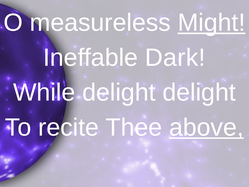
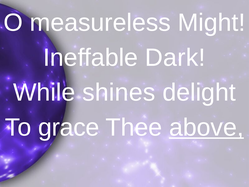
Might underline: present -> none (212, 23)
While delight: delight -> shines (119, 92)
recite: recite -> grace (69, 127)
